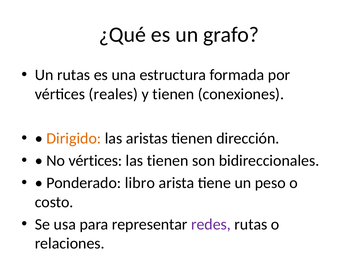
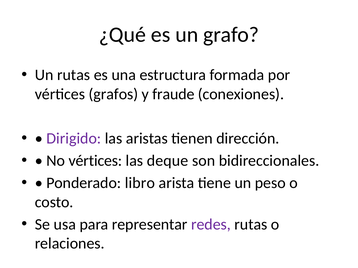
reales: reales -> grafos (113, 94)
y tienen: tienen -> fraude (173, 94)
Dirigido colour: orange -> purple (74, 139)
las tienen: tienen -> deque (168, 161)
